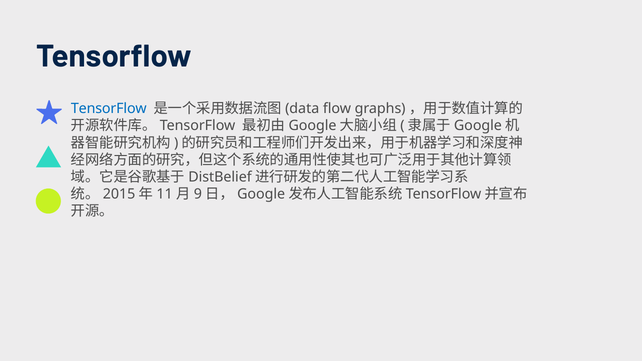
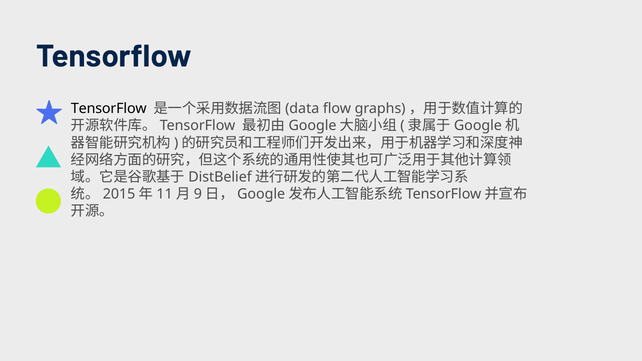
TensorFlow colour: blue -> black (109, 109)
